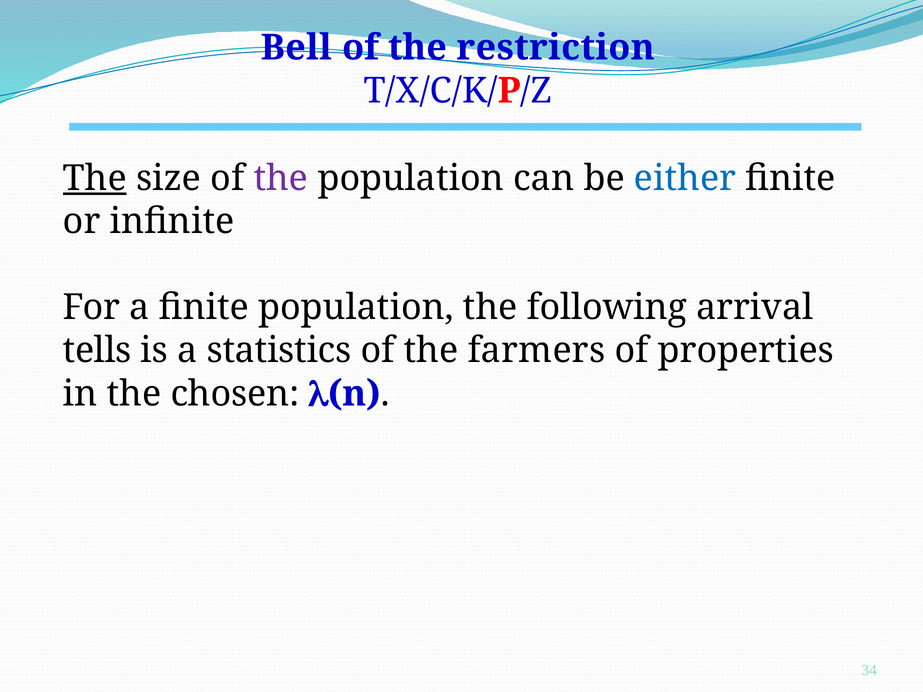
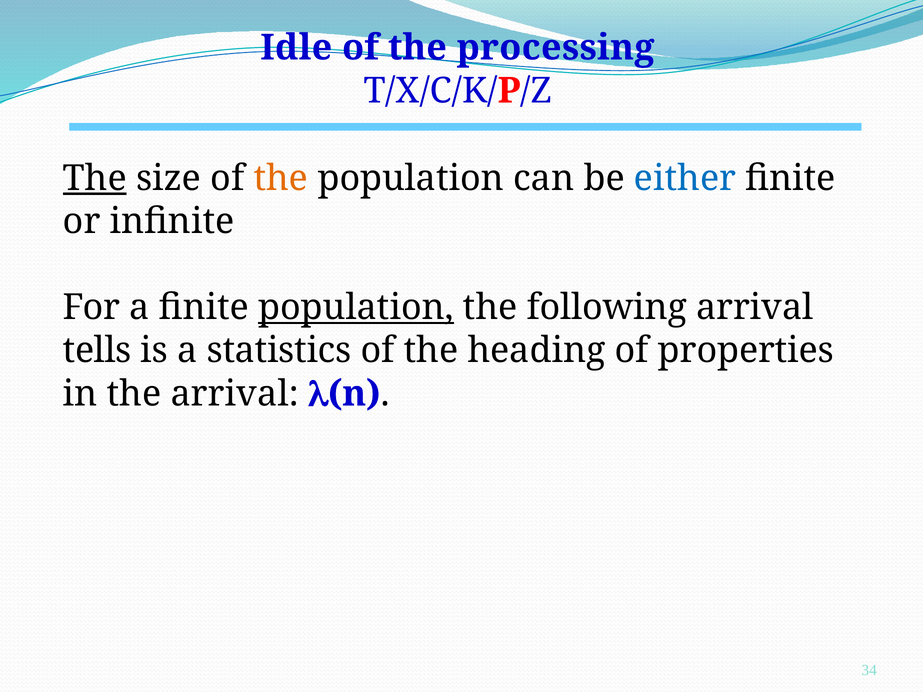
Bell: Bell -> Idle (296, 48)
restriction: restriction -> processing (556, 48)
the colour: purple -> orange (281, 178)
population underline: none -> present (356, 308)
farmers: farmers -> heading (537, 351)
the chosen: chosen -> arrival (235, 394)
